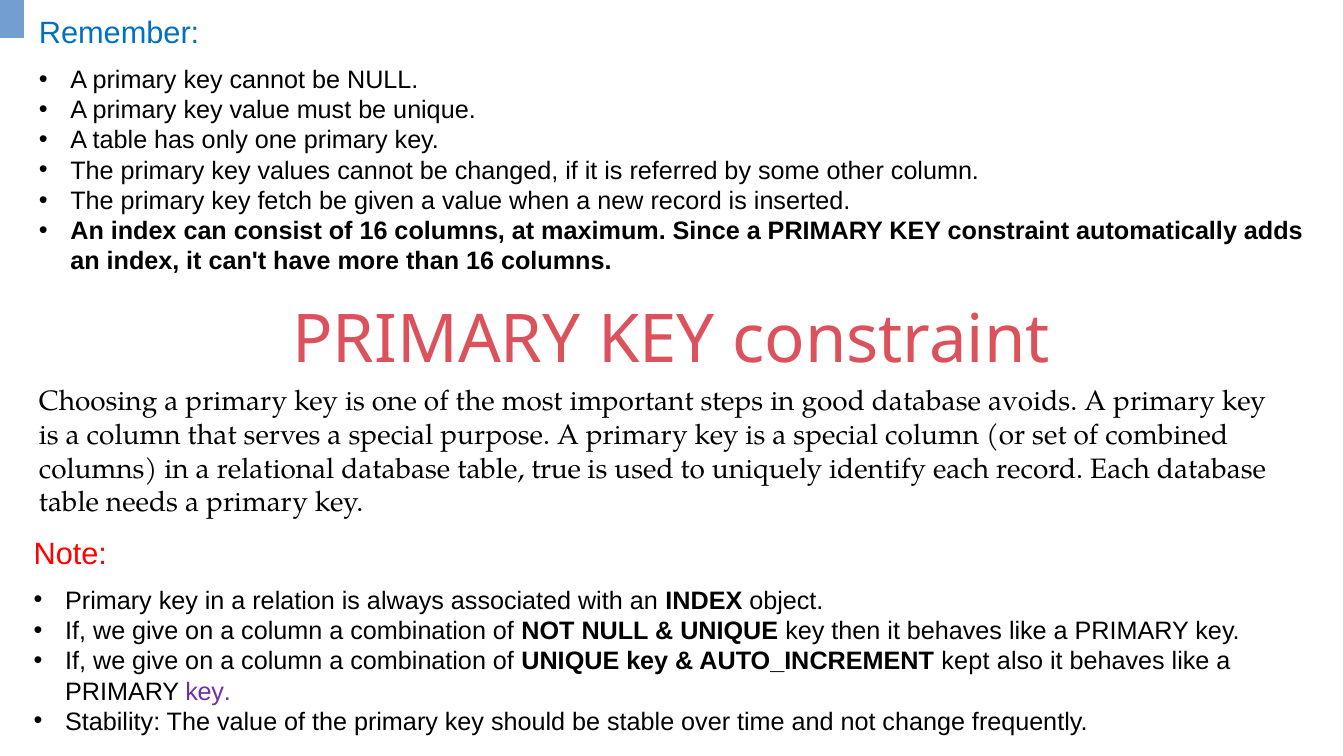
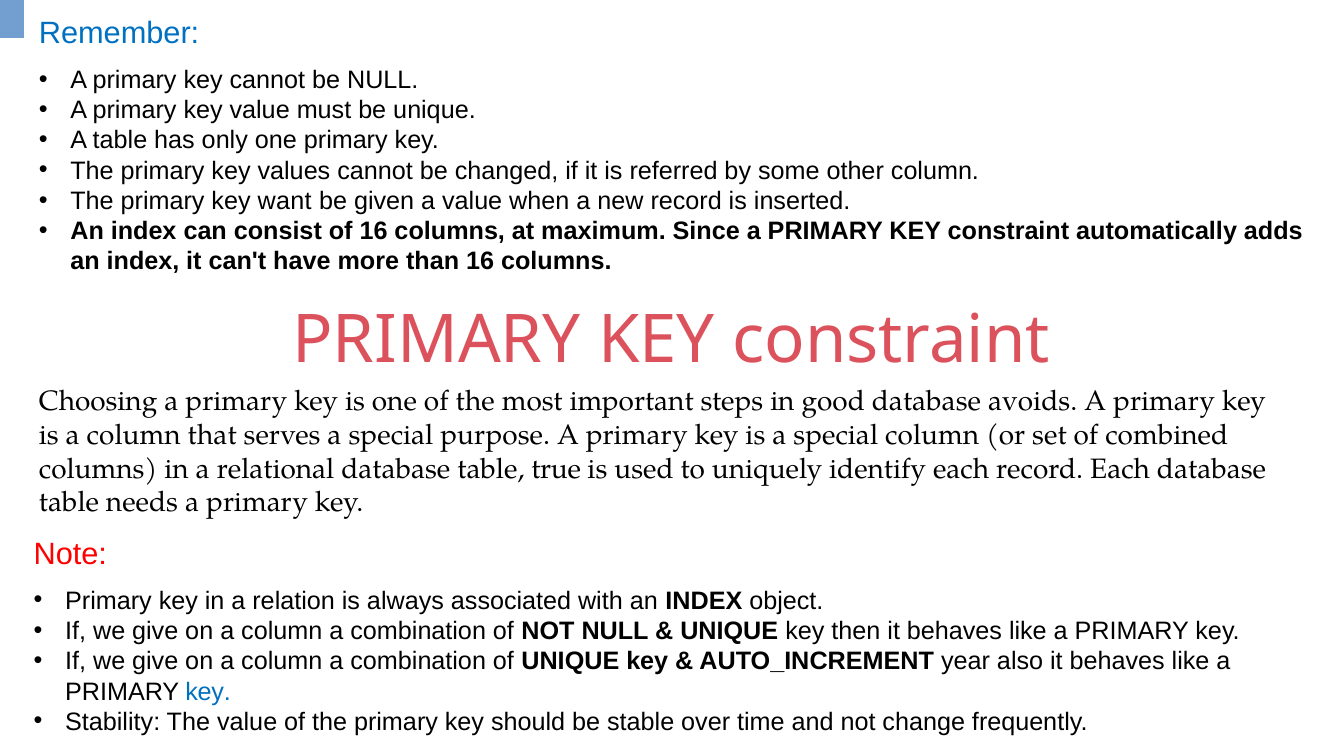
fetch: fetch -> want (285, 201)
kept: kept -> year (966, 661)
key colour: purple -> blue (208, 691)
